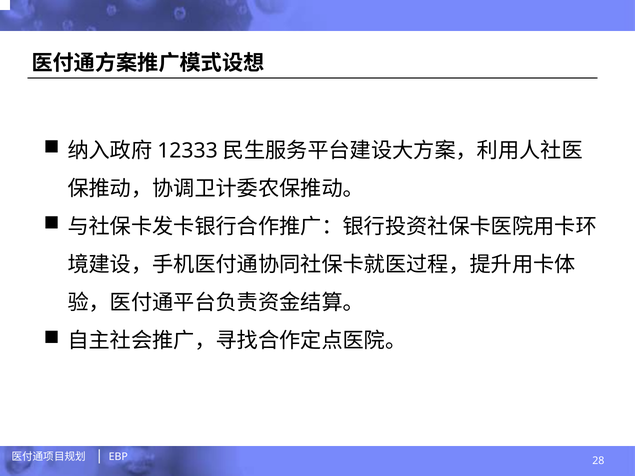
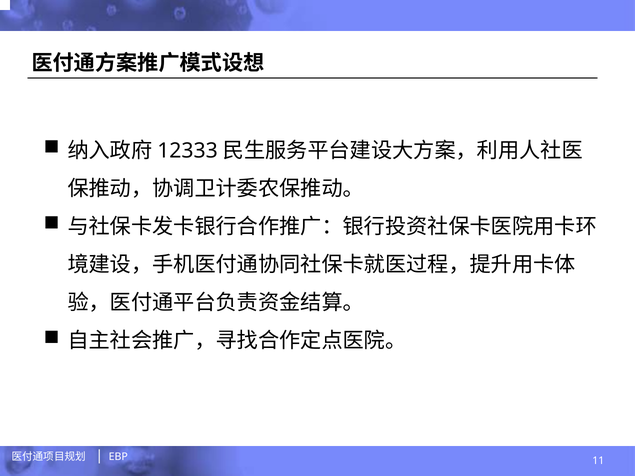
28: 28 -> 11 (598, 461)
